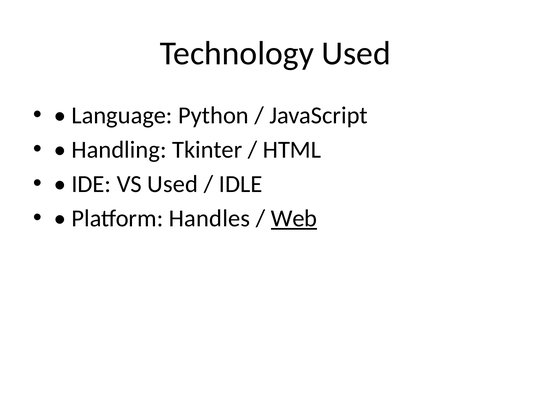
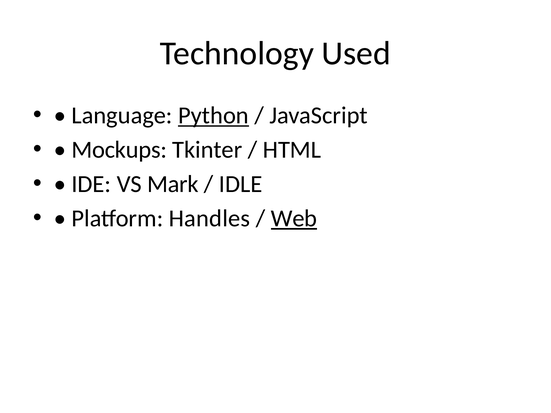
Python underline: none -> present (213, 116)
Handling: Handling -> Mockups (119, 150)
VS Used: Used -> Mark (173, 184)
